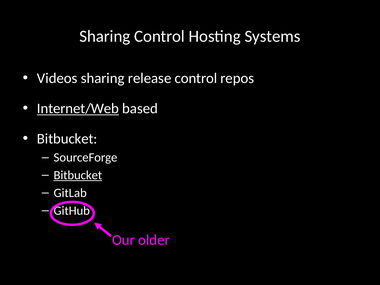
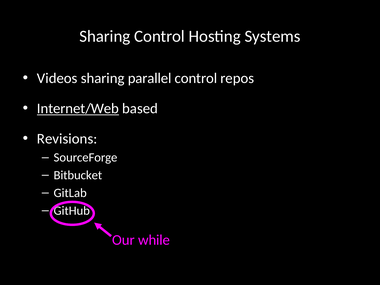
release: release -> parallel (150, 78)
Bitbucket: Bitbucket -> Revisions (67, 139)
Bitbucket underline: present -> none (78, 175)
older: older -> while (154, 240)
